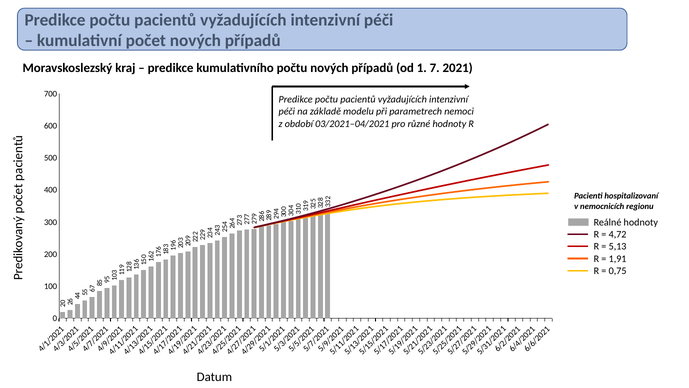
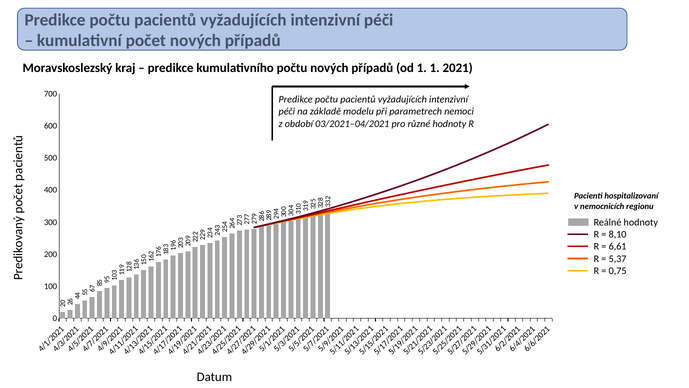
od 1 7: 7 -> 1 (435, 68)
4,72: 4,72 -> 8,10 (618, 234)
5,13: 5,13 -> 6,61 (618, 246)
1,91: 1,91 -> 5,37 (618, 258)
